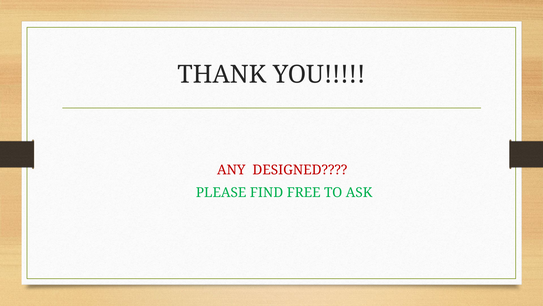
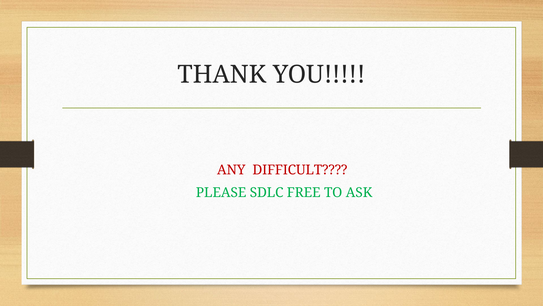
DESIGNED: DESIGNED -> DIFFICULT (300, 170)
FIND: FIND -> SDLC (267, 192)
